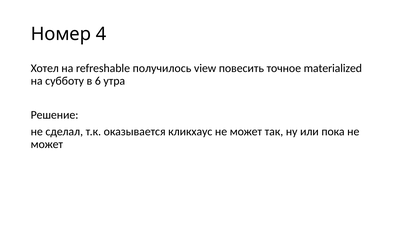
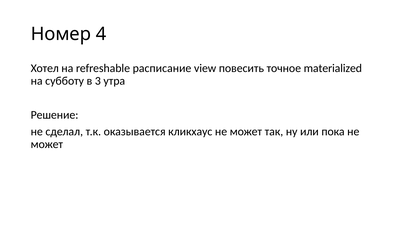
получилось: получилось -> расписание (162, 68)
6: 6 -> 3 (98, 81)
